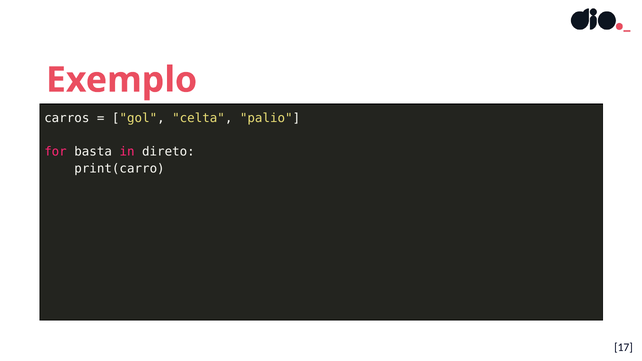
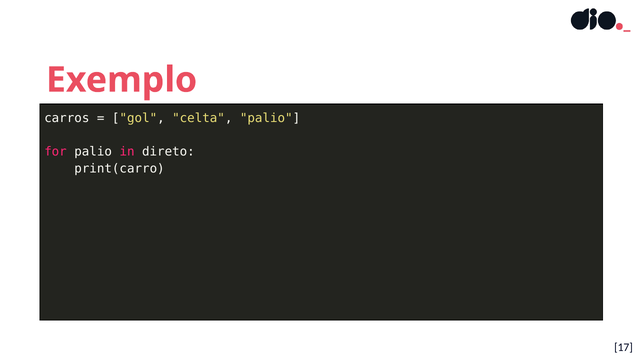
for basta: basta -> palio (93, 152)
